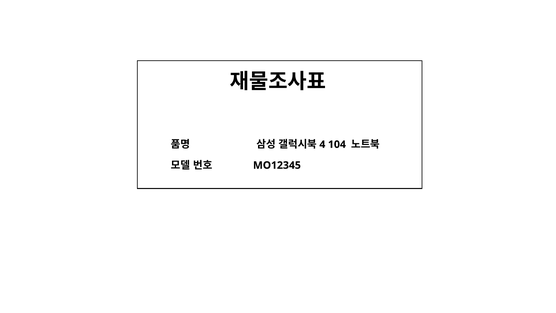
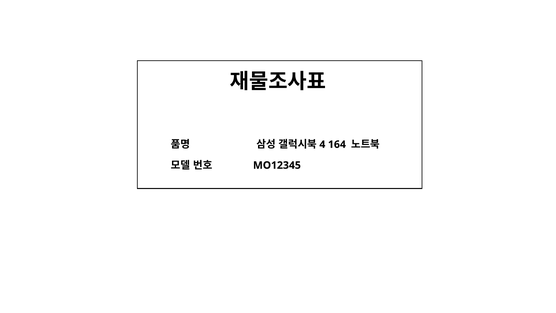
104: 104 -> 164 (337, 144)
